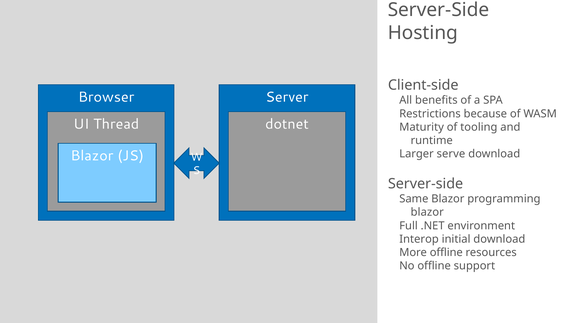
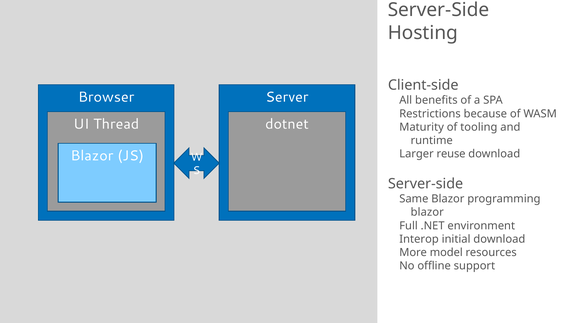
serve: serve -> reuse (451, 154)
More offline: offline -> model (446, 252)
